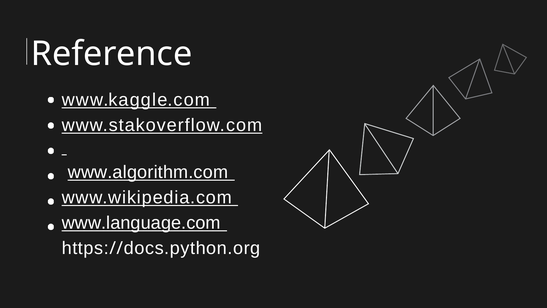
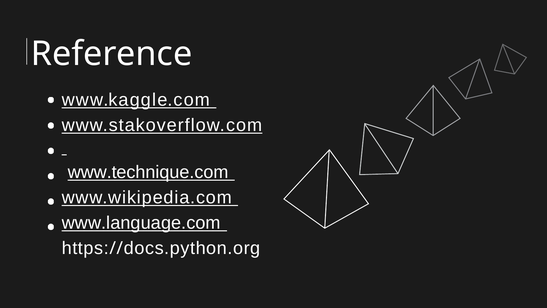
www.algorithm.com: www.algorithm.com -> www.technique.com (148, 172)
